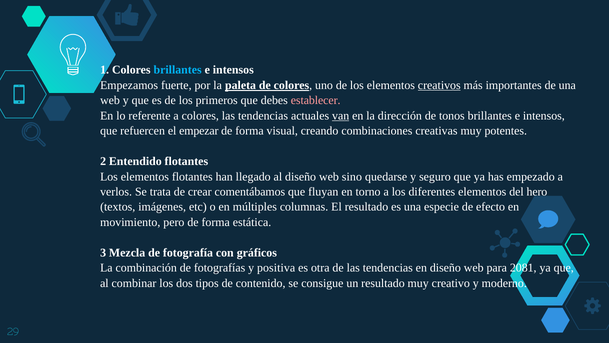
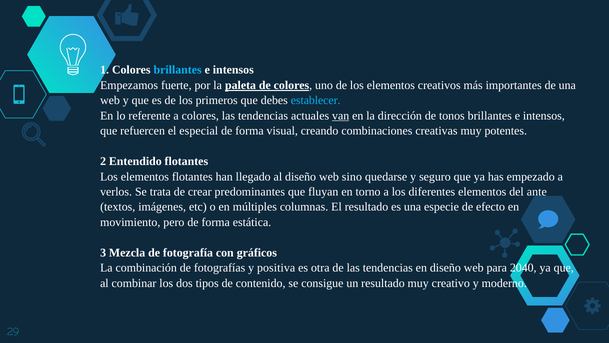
creativos underline: present -> none (439, 85)
establecer colour: pink -> light blue (316, 100)
empezar: empezar -> especial (199, 131)
comentábamos: comentábamos -> predominantes (250, 192)
hero: hero -> ante (537, 192)
2081: 2081 -> 2040 (523, 268)
